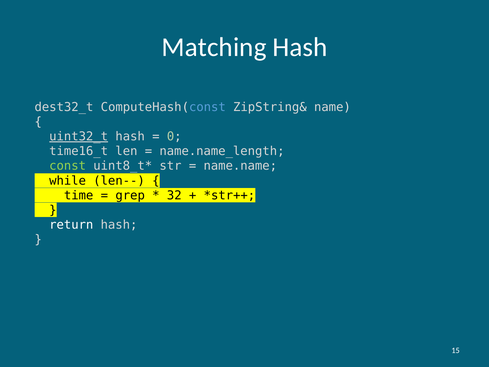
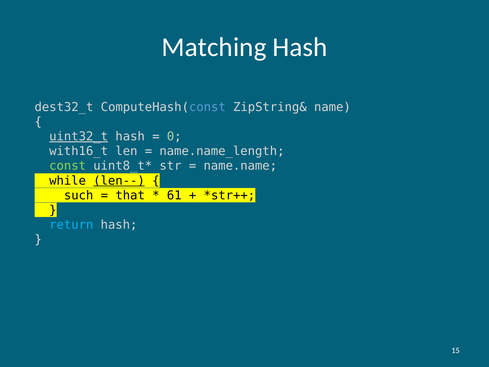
time16_t: time16_t -> with16_t (79, 151)
len-- underline: none -> present (119, 181)
time: time -> such (79, 195)
grep: grep -> that (130, 195)
32: 32 -> 61 (174, 195)
return colour: white -> light blue (71, 225)
